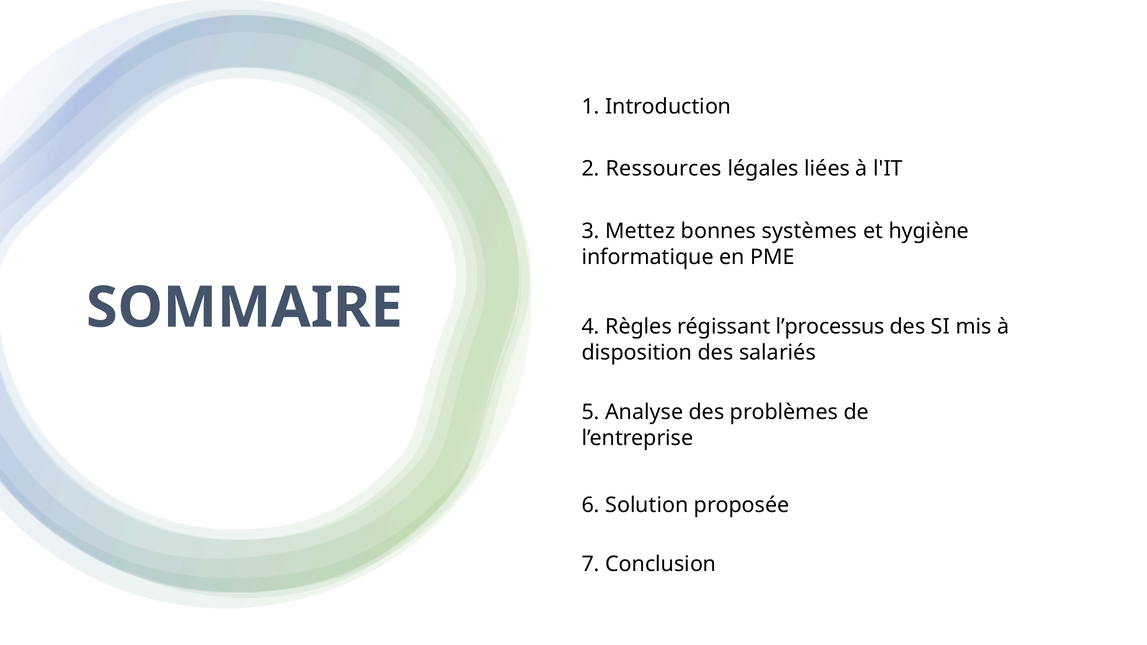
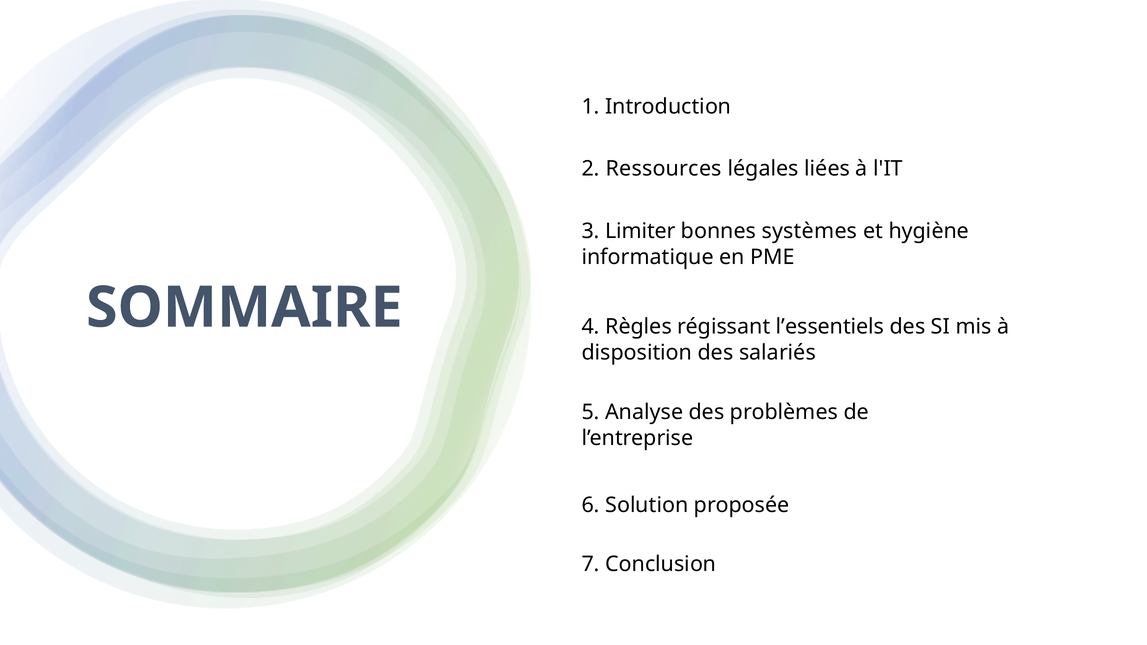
Mettez: Mettez -> Limiter (640, 231)
l’processus: l’processus -> l’essentiels (830, 327)
